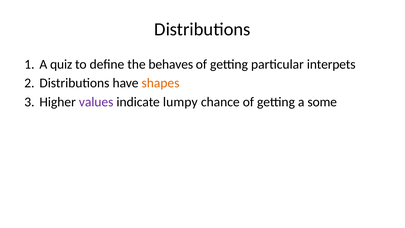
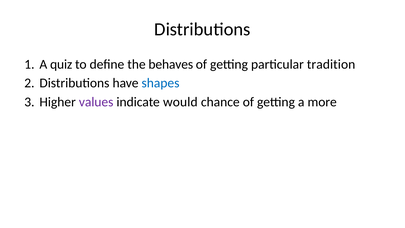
interpets: interpets -> tradition (331, 64)
shapes colour: orange -> blue (161, 83)
lumpy: lumpy -> would (180, 102)
some: some -> more (322, 102)
